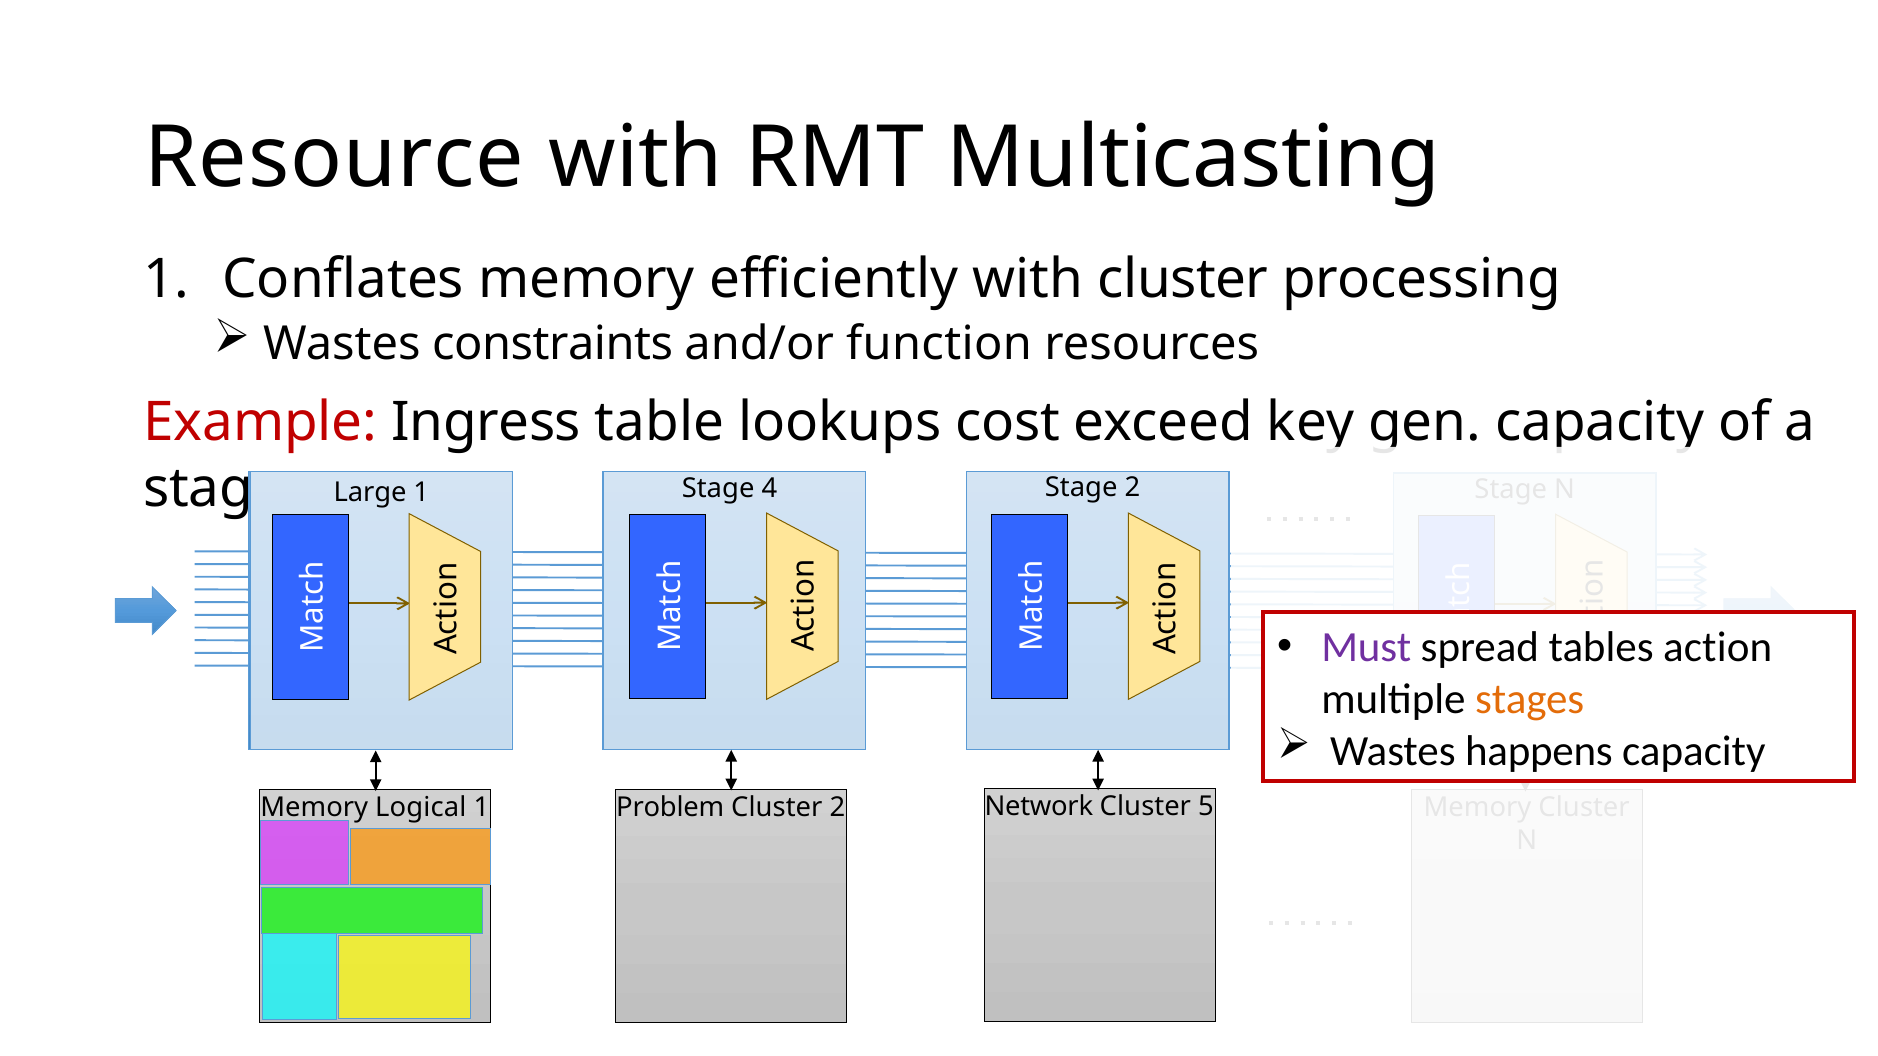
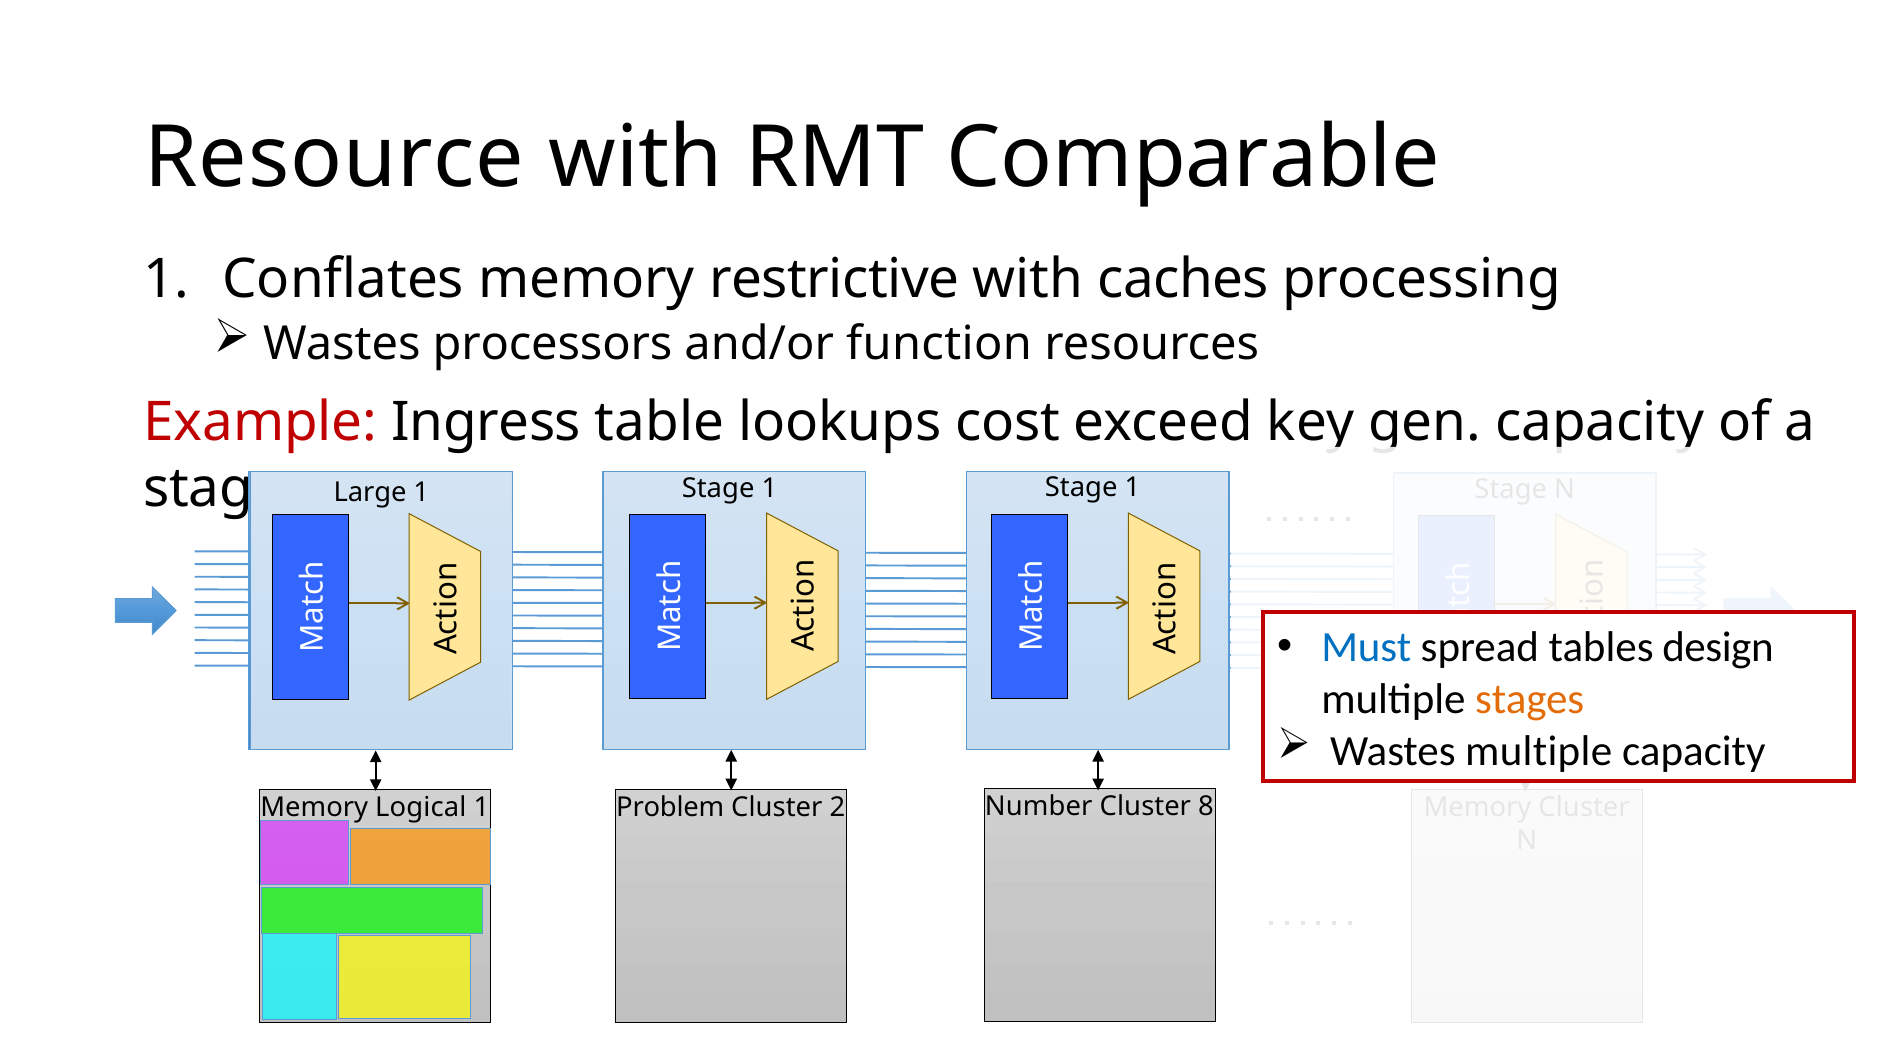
Multicasting: Multicasting -> Comparable (1194, 158)
efficiently: efficiently -> restrictive (834, 279)
with cluster: cluster -> caches (1183, 279)
constraints: constraints -> processors (552, 344)
4: 4 -> 1 (769, 489)
2: 2 -> 1 (1132, 488)
Must colour: purple -> blue (1366, 648)
action: action -> design (1718, 648)
Wastes happens: happens -> multiple (1539, 751)
Network: Network -> Number (1039, 807)
5: 5 -> 8 (1206, 807)
